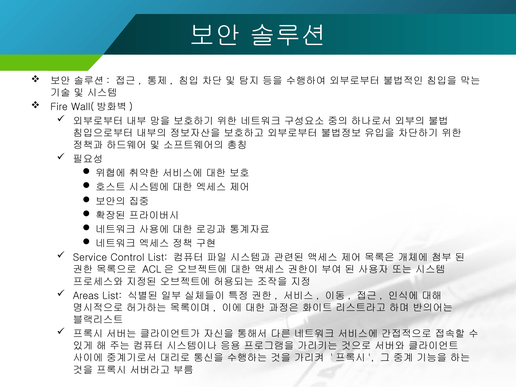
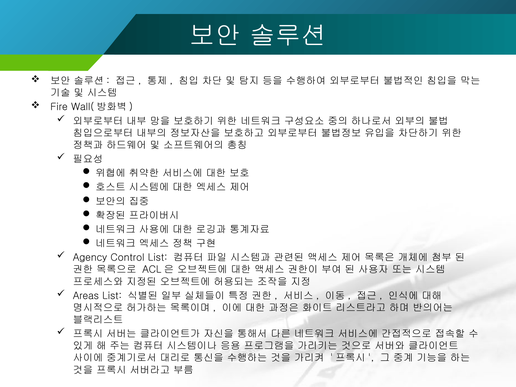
Service: Service -> Agency (90, 258)
